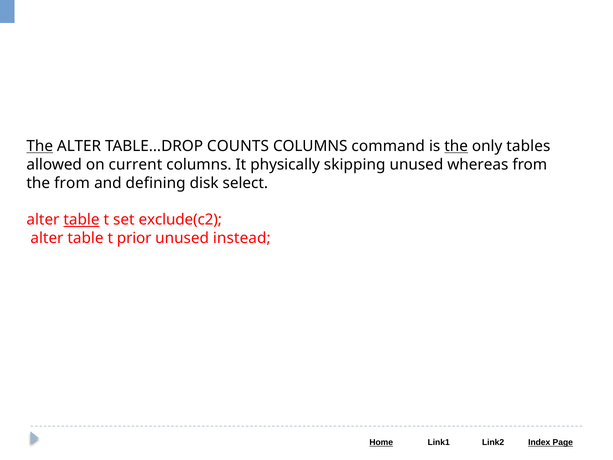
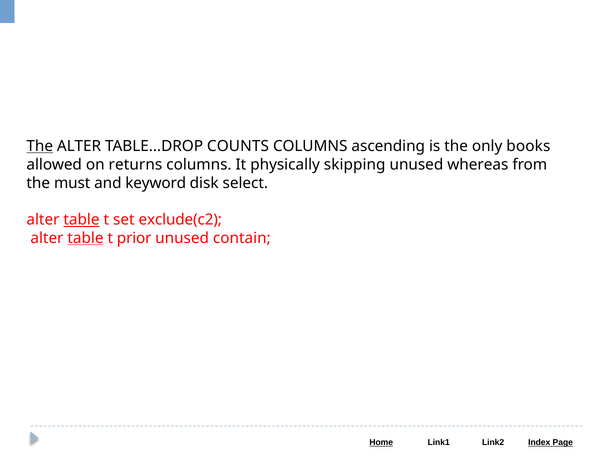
command: command -> ascending (388, 146)
the underline: present -> none (456, 146)
tables: tables -> books (528, 146)
current: current -> returns (135, 164)
the from: from -> must (72, 183)
defining: defining -> keyword (156, 183)
table underline: none -> present (85, 238)
instead: instead -> contain (242, 238)
